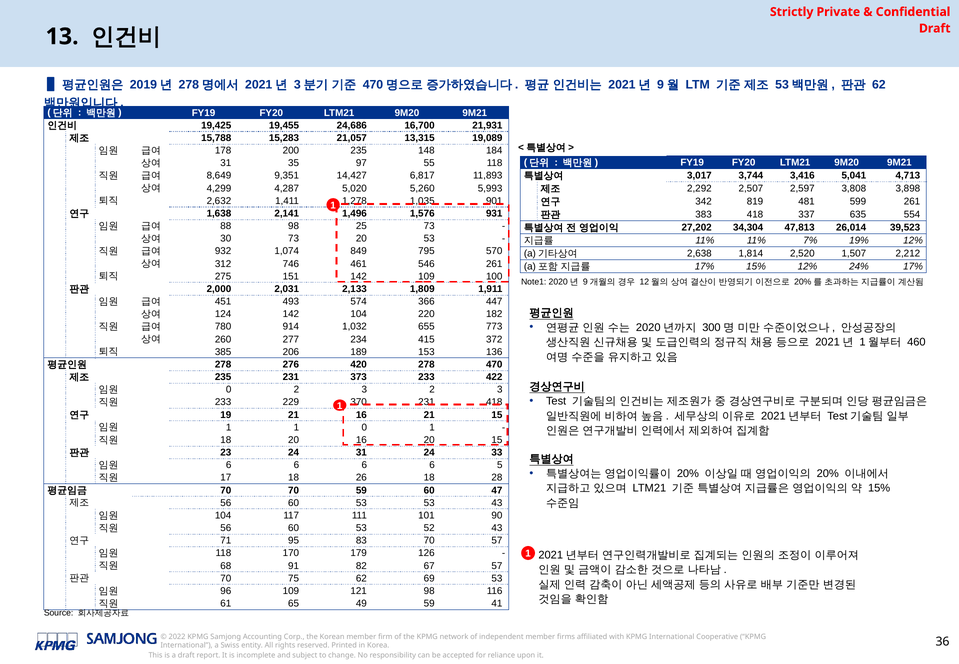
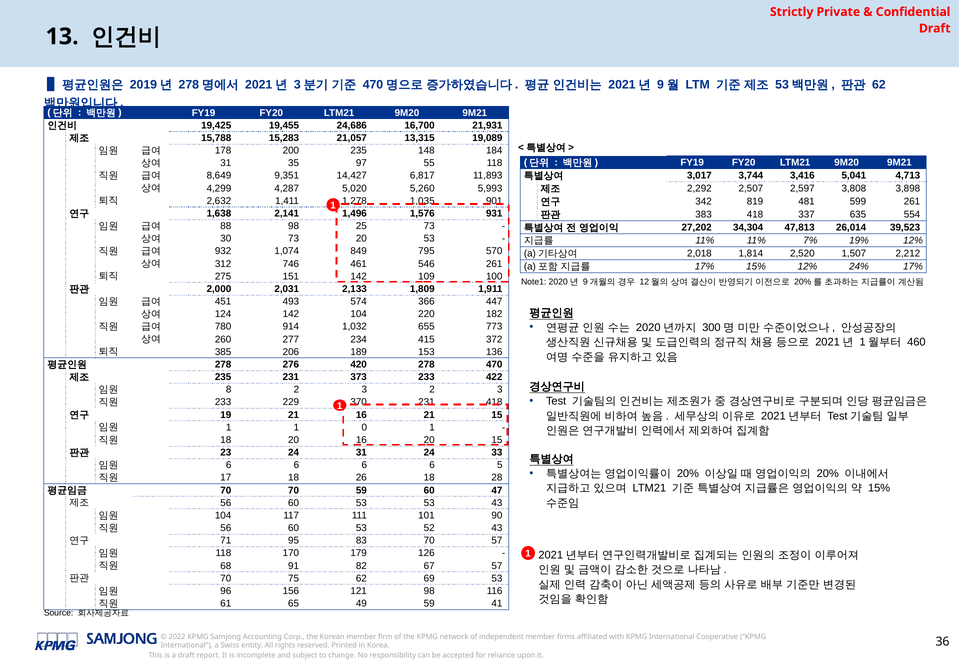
2,638: 2,638 -> 2,018 (699, 254)
0: 0 -> 8 (229, 390)
96 109: 109 -> 156 (291, 591)
